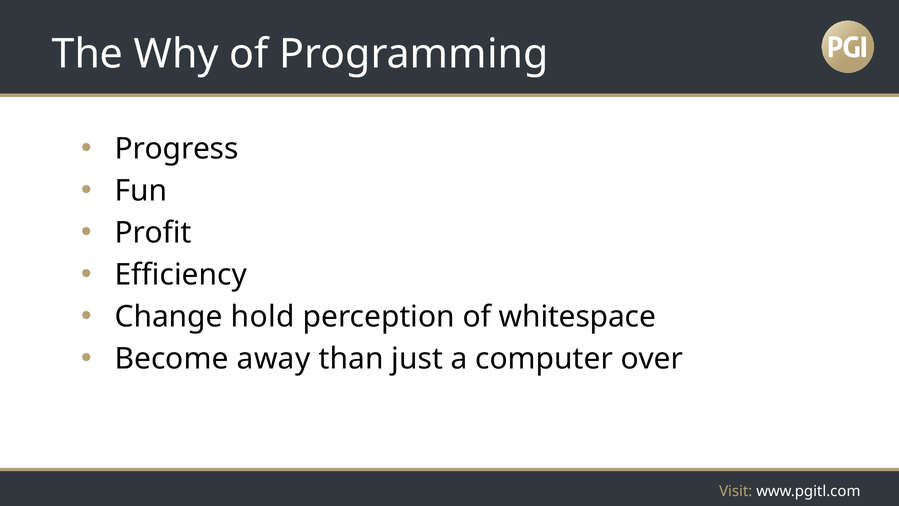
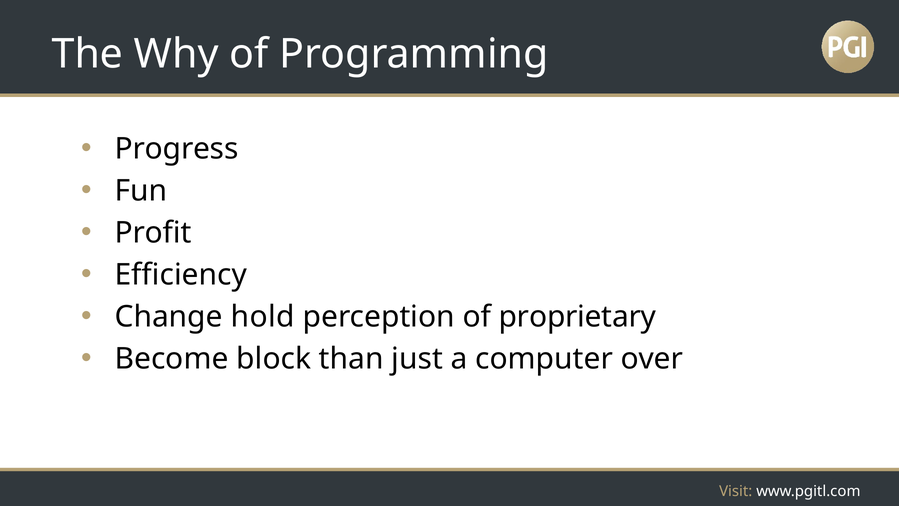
whitespace: whitespace -> proprietary (577, 317)
away: away -> block (274, 359)
